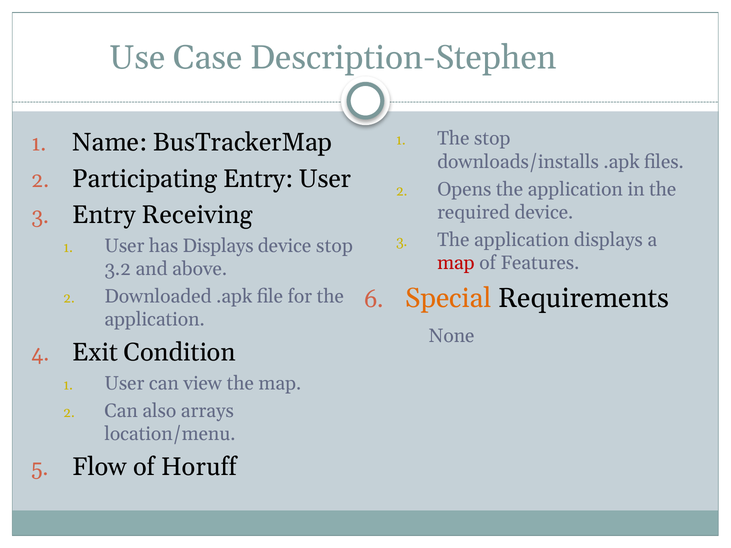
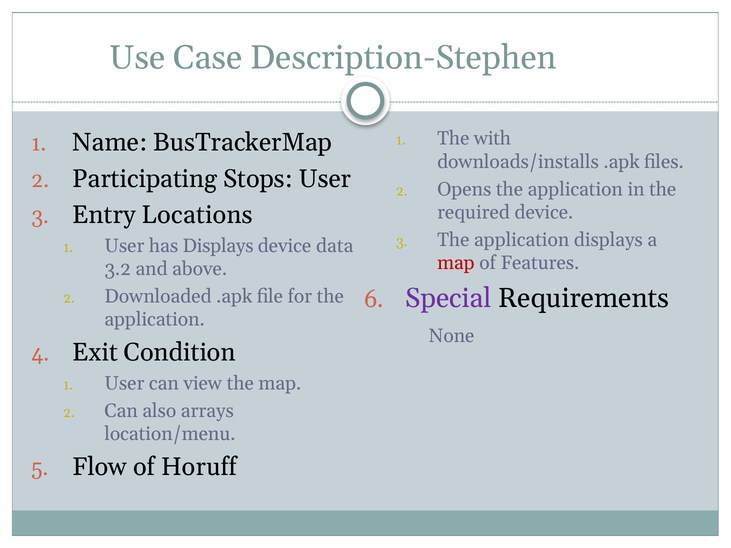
The stop: stop -> with (492, 139)
Participating Entry: Entry -> Stops (258, 179)
Receiving: Receiving -> Locations (197, 215)
device stop: stop -> data (335, 246)
Special colour: orange -> purple (448, 298)
